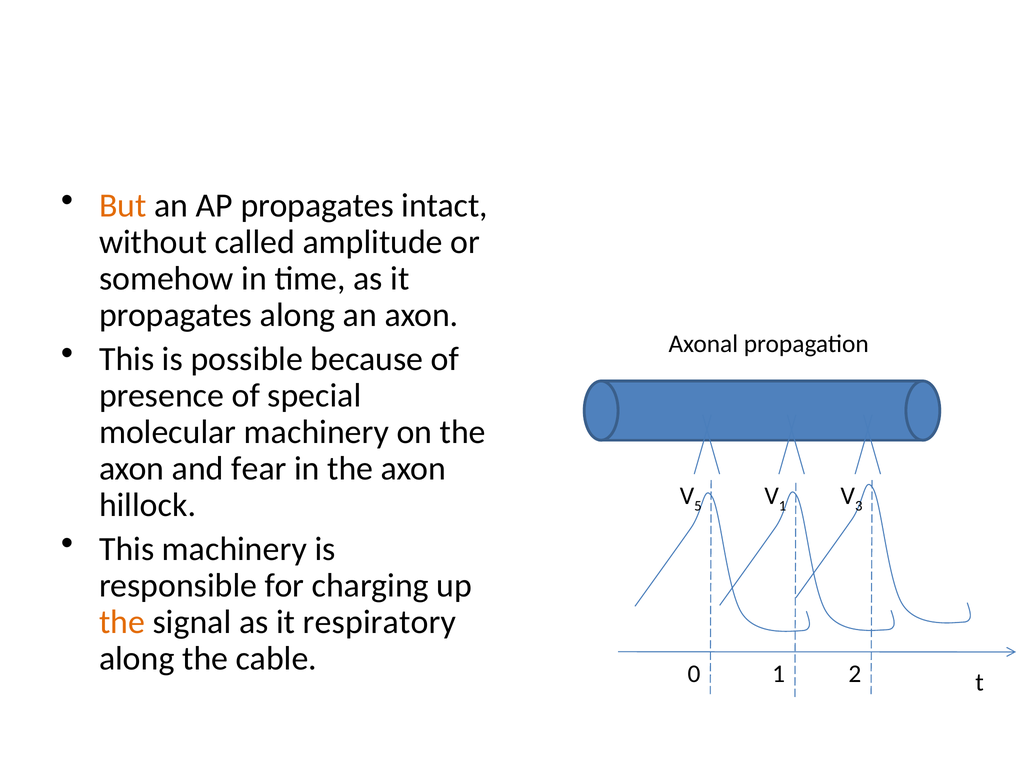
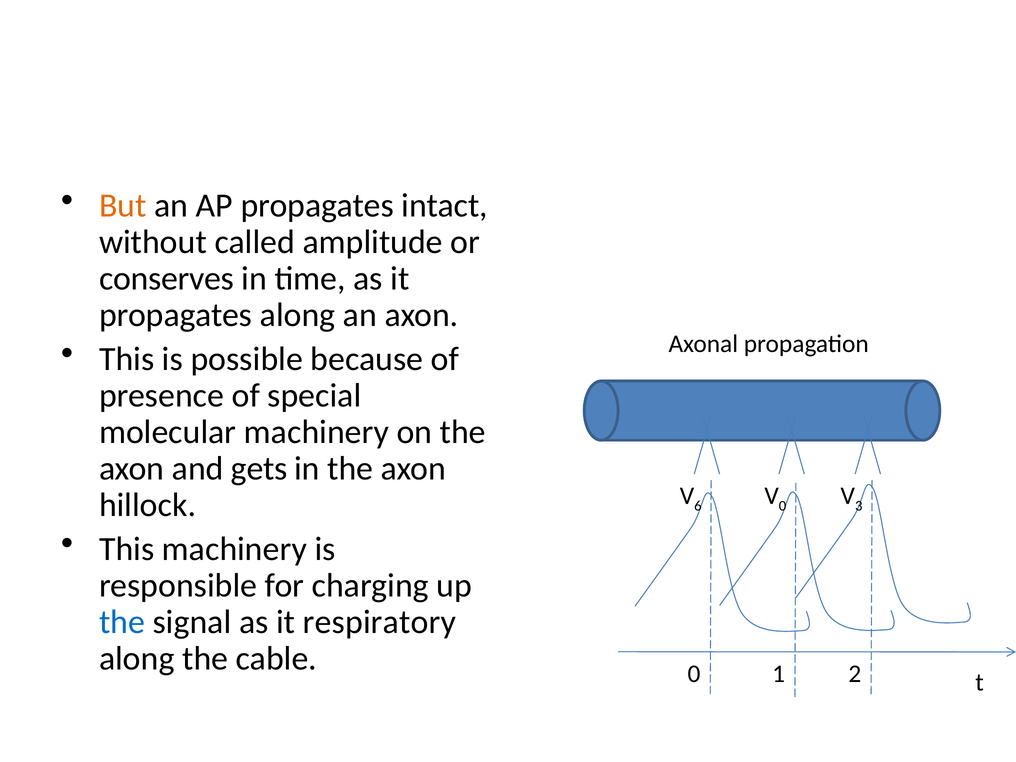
somehow: somehow -> conserves (167, 279)
fear: fear -> gets (259, 469)
5: 5 -> 6 (698, 506)
1: 1 -> 0 (783, 506)
the colour: orange -> blue (122, 622)
